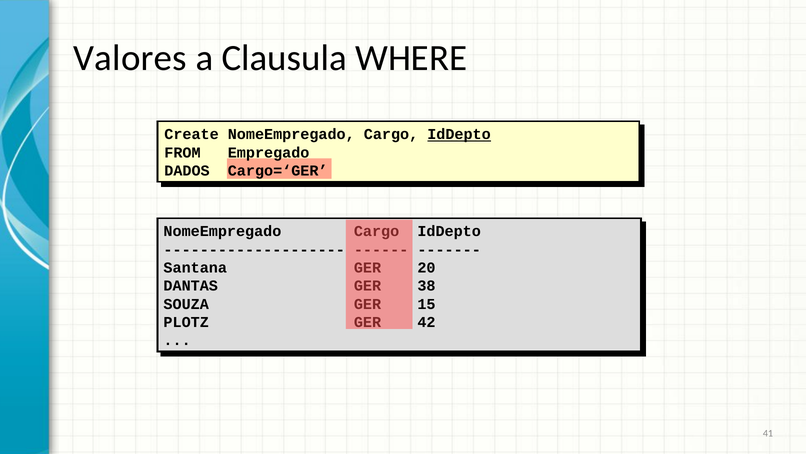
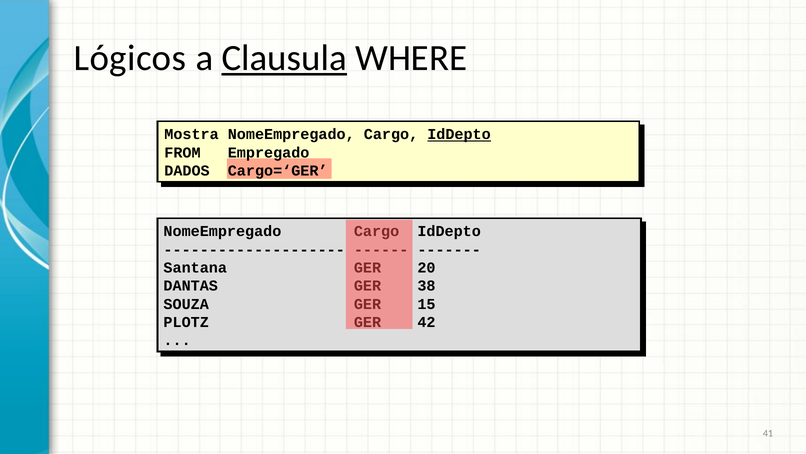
Valores: Valores -> Lógicos (130, 58)
Clausula underline: none -> present (284, 58)
Create: Create -> Mostra (192, 134)
